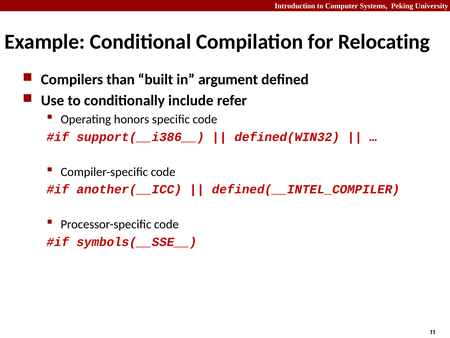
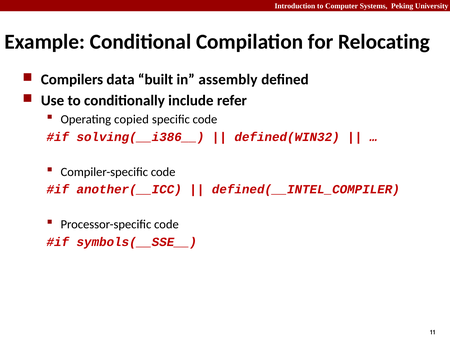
than: than -> data (121, 79)
argument: argument -> assembly (228, 79)
honors: honors -> copied (131, 119)
support(__i386__: support(__i386__ -> solving(__i386__ (140, 137)
